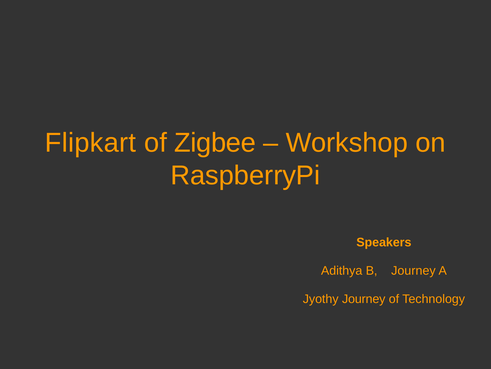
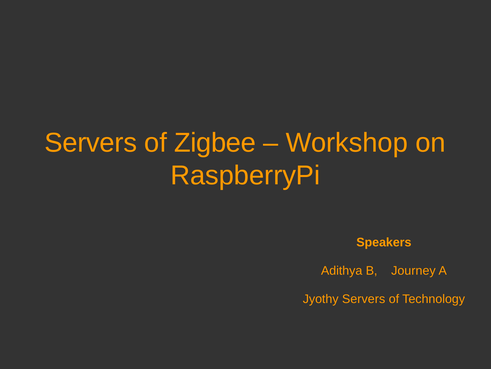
Flipkart: Flipkart -> Servers (91, 143)
Jyothy Journey: Journey -> Servers (364, 298)
